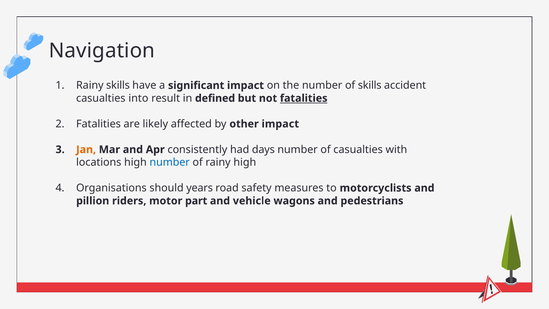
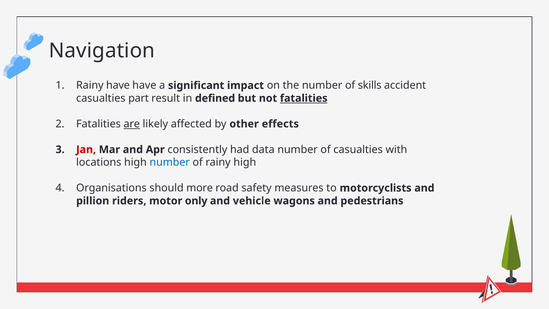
Rainy skills: skills -> have (118, 85)
into: into -> part (139, 98)
are underline: none -> present (132, 124)
other impact: impact -> effects (280, 124)
Jan colour: orange -> red (86, 149)
days: days -> data (263, 149)
years: years -> more (200, 188)
part: part -> only (196, 201)
